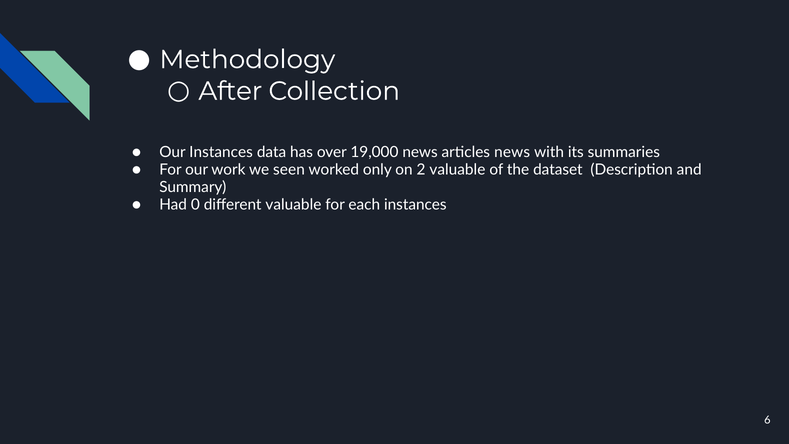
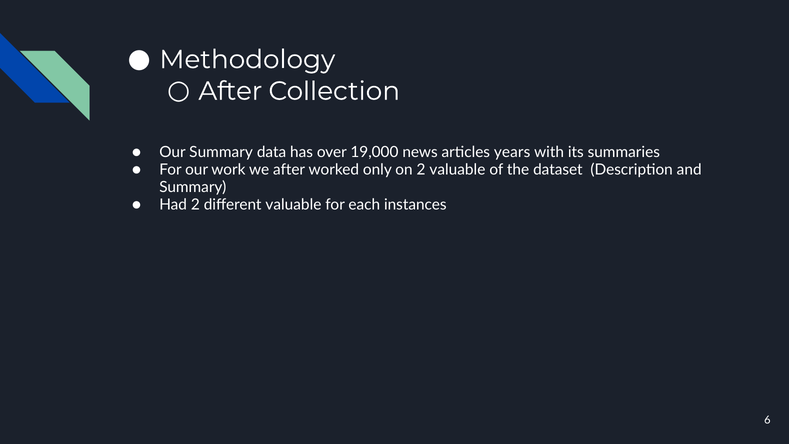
Our Instances: Instances -> Summary (221, 152)
articles news: news -> years (512, 152)
we seen: seen -> after (289, 170)
Had 0: 0 -> 2 (195, 205)
